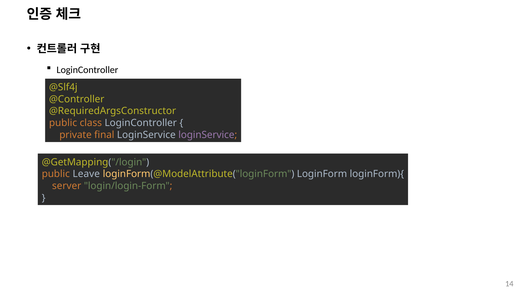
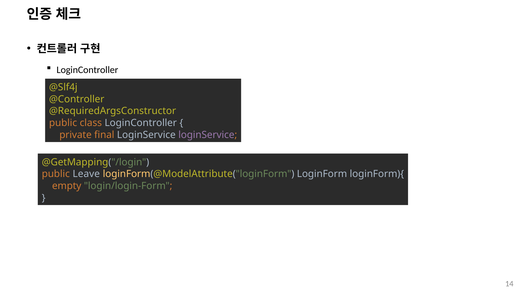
server: server -> empty (67, 186)
